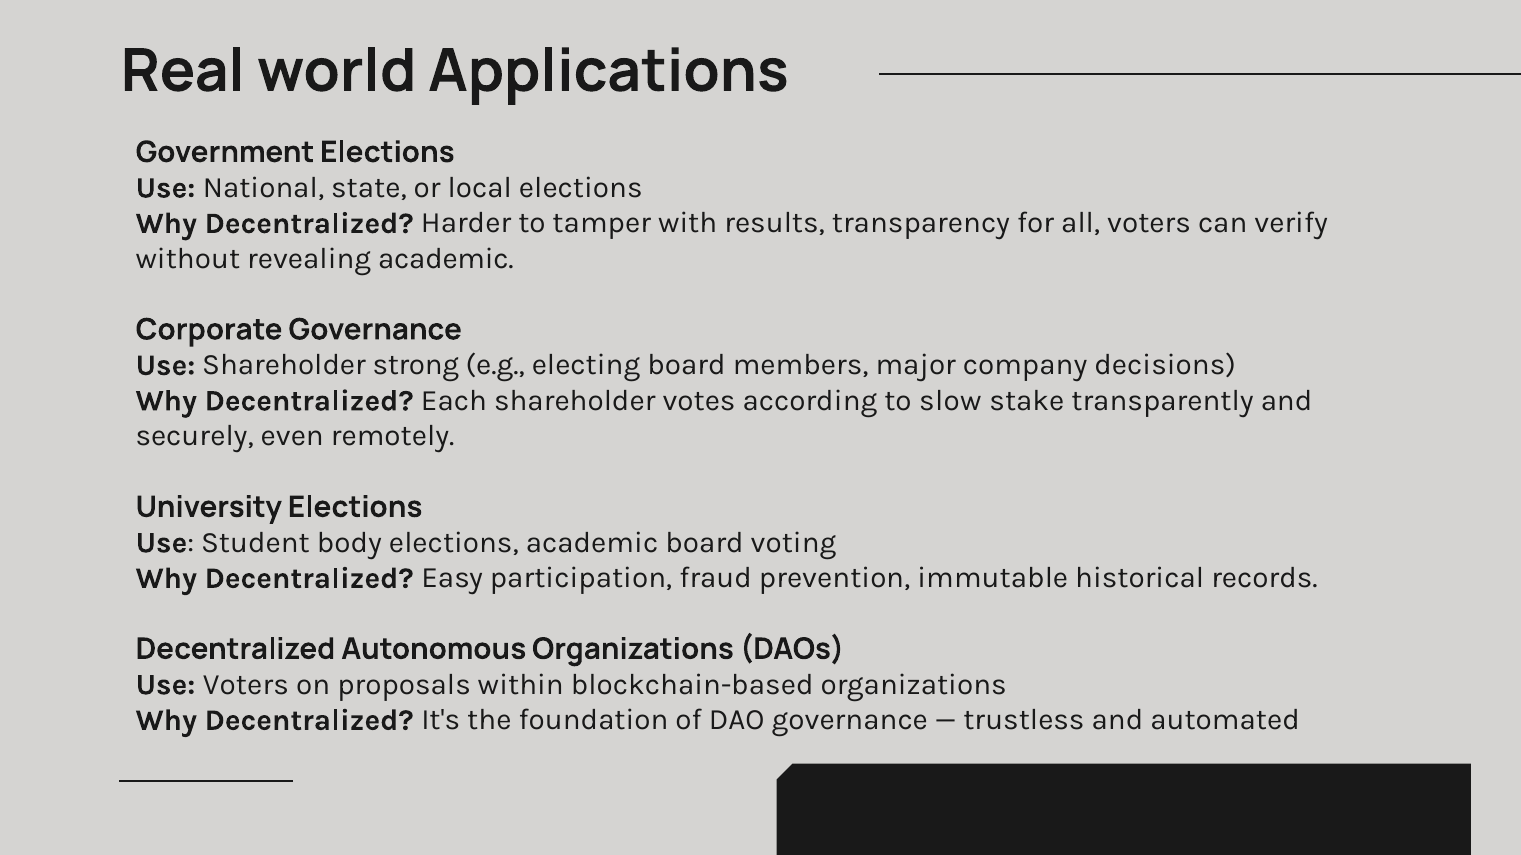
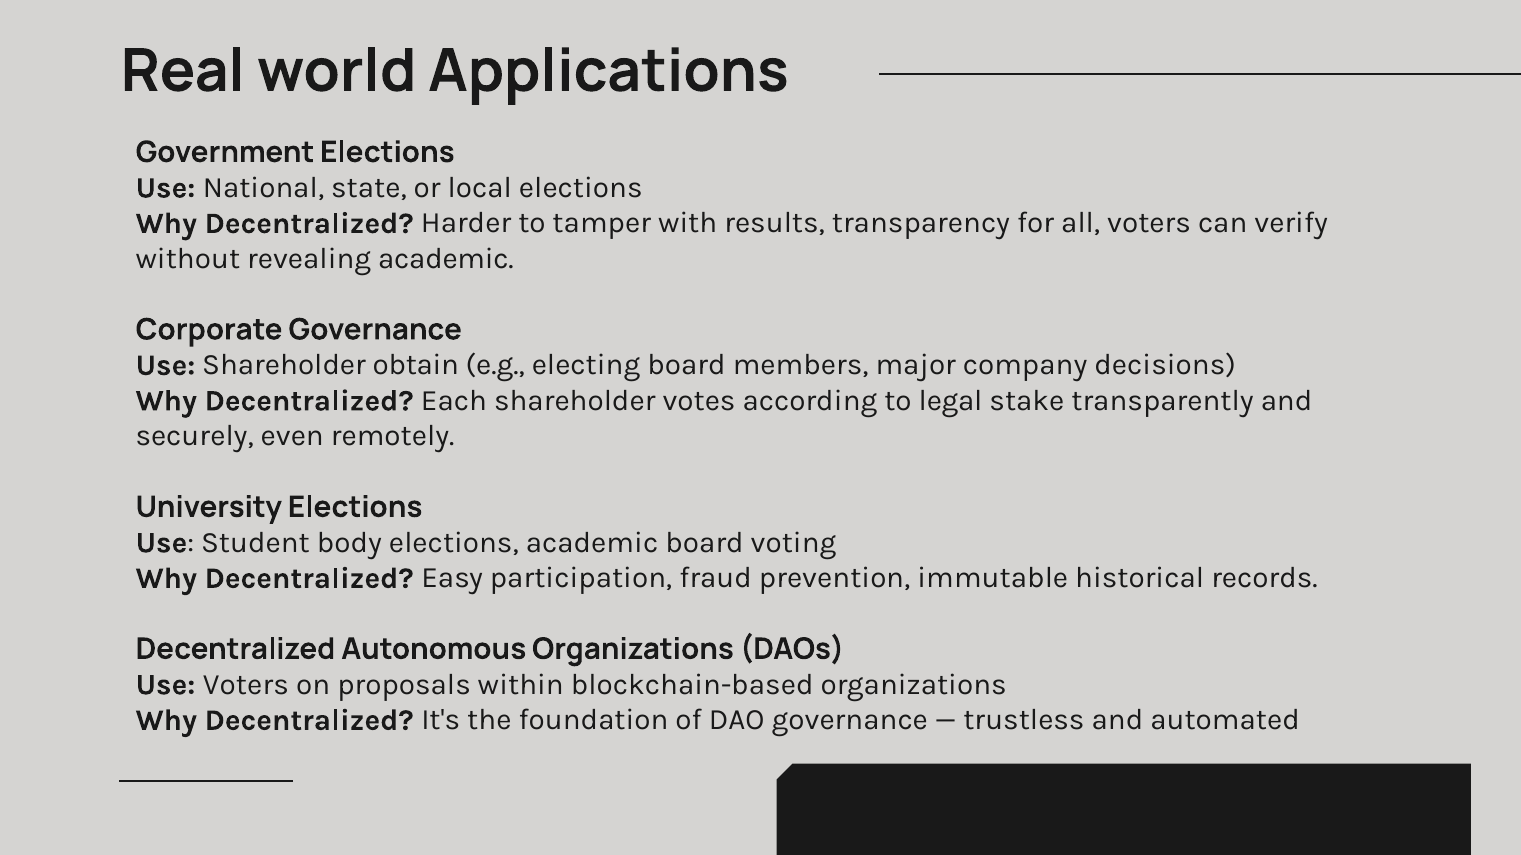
strong: strong -> obtain (416, 365)
slow: slow -> legal (951, 401)
